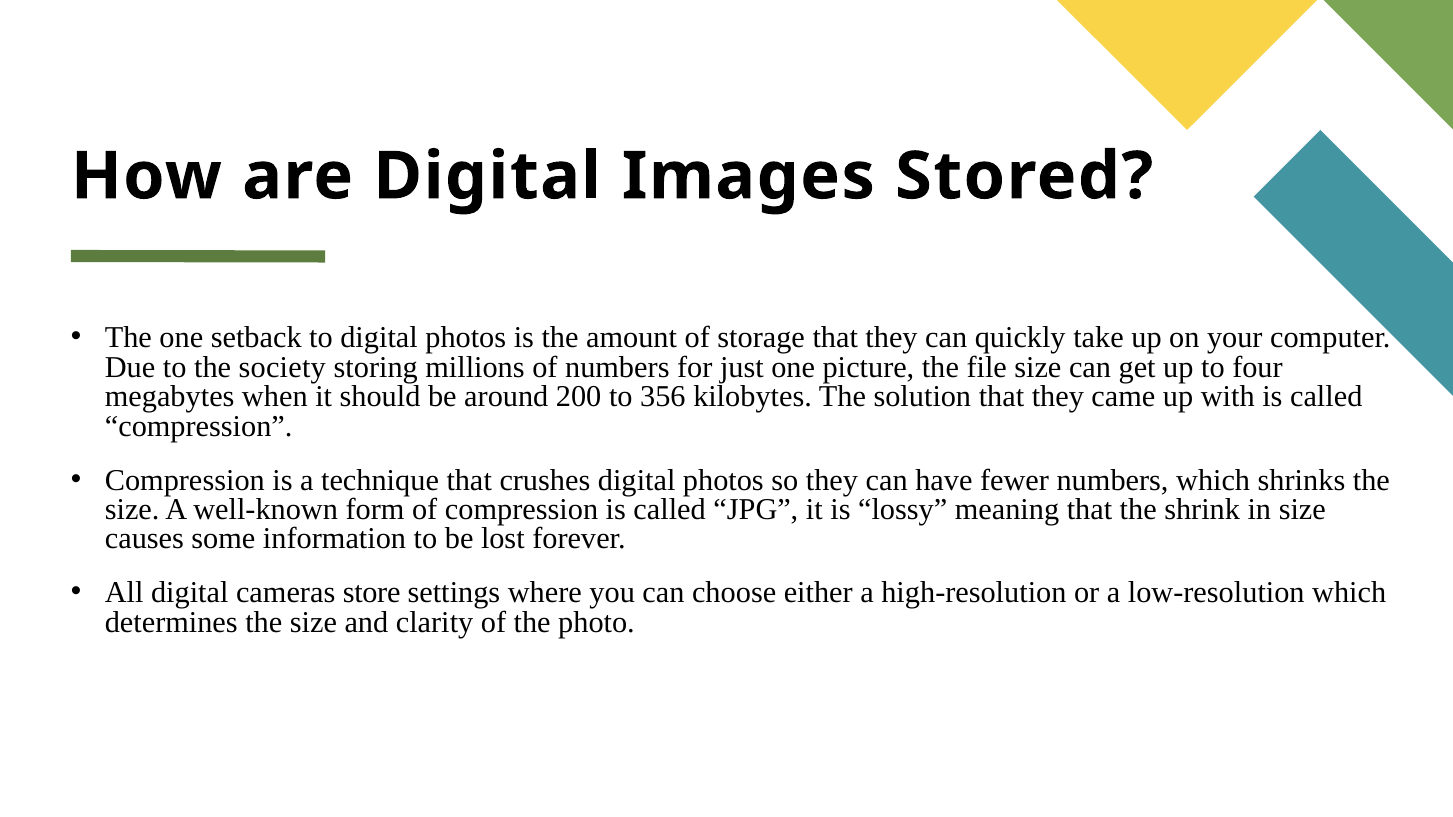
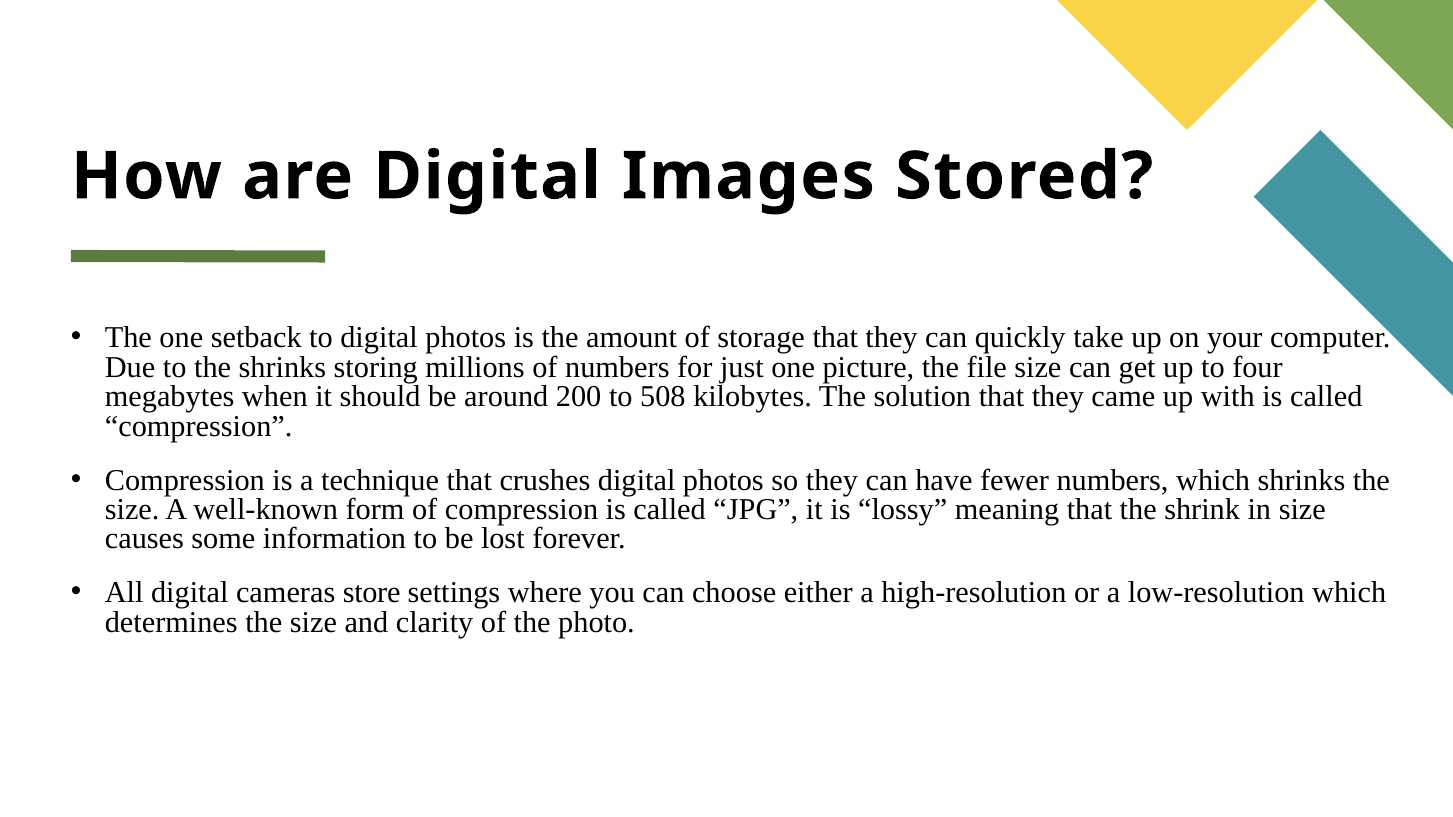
the society: society -> shrinks (282, 367)
356: 356 -> 508 (663, 397)
